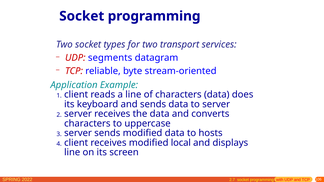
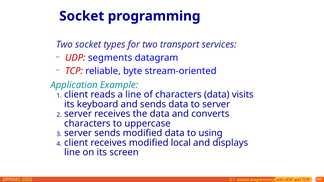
does: does -> visits (243, 95)
hosts: hosts -> using (211, 133)
